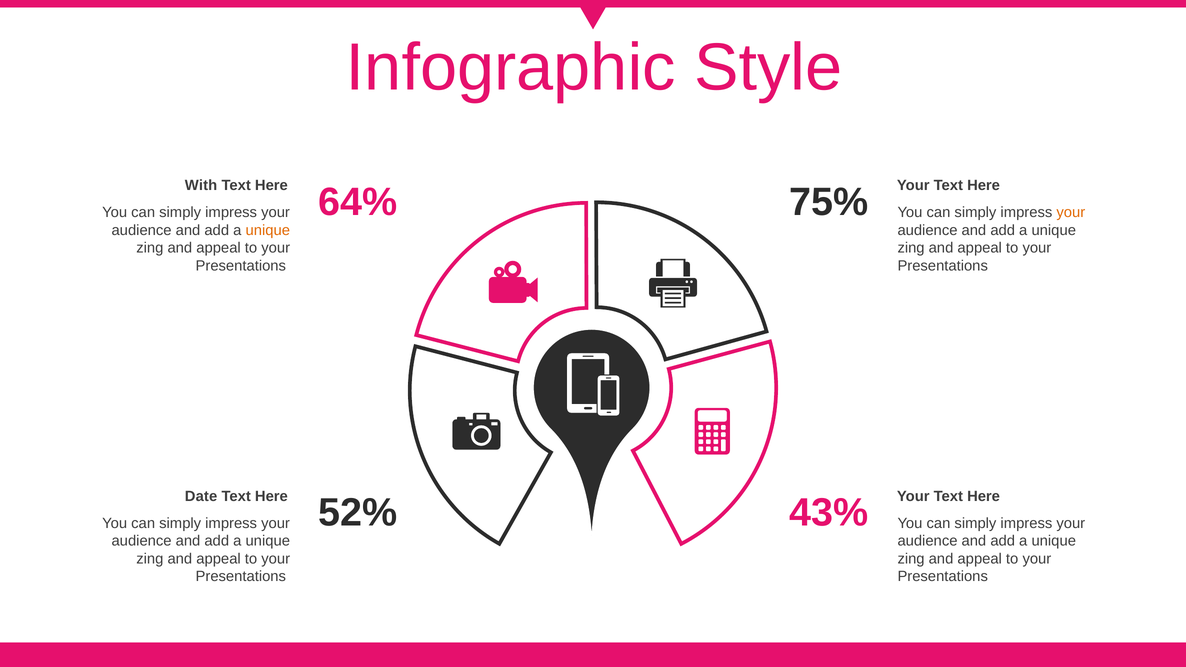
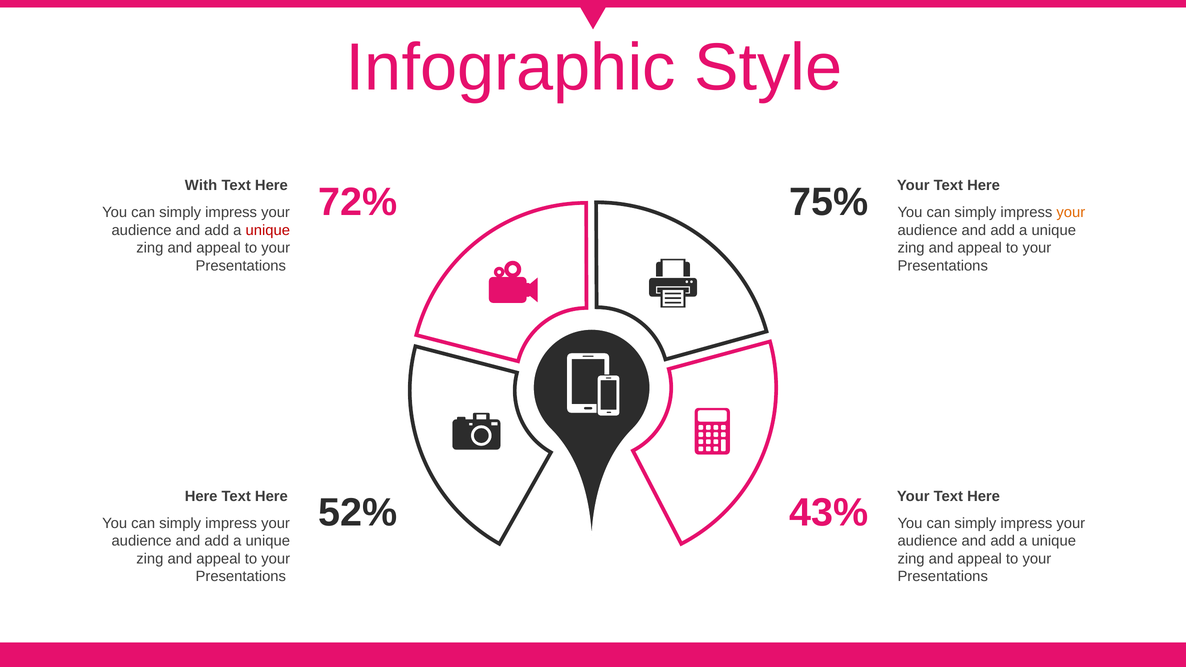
64%: 64% -> 72% (358, 202)
unique colour: orange -> red (268, 230)
Date: Date -> Here (201, 496)
